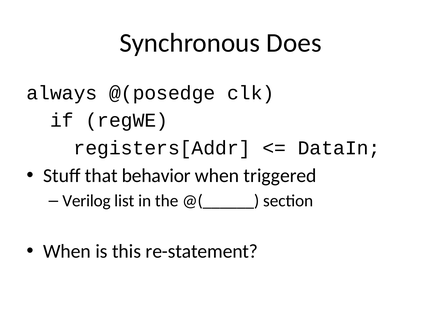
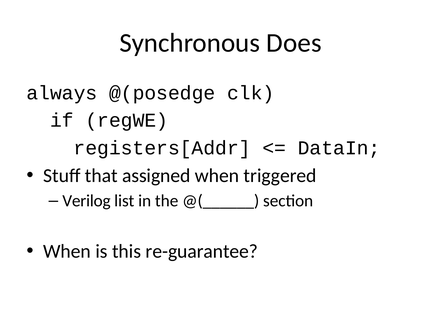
behavior: behavior -> assigned (156, 175)
re-statement: re-statement -> re-guarantee (202, 251)
